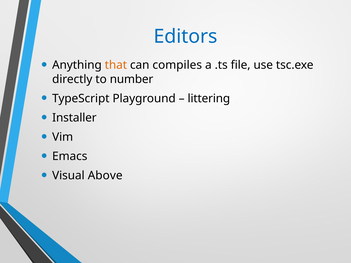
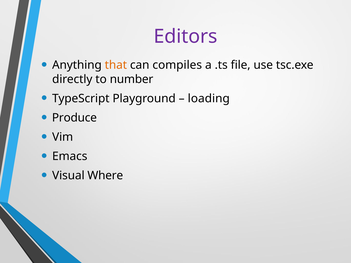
Editors colour: blue -> purple (186, 36)
littering: littering -> loading (209, 99)
Installer: Installer -> Produce (74, 118)
Above: Above -> Where (105, 176)
